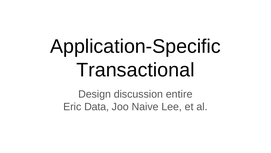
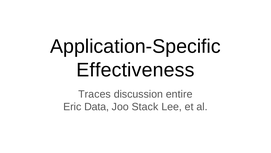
Transactional: Transactional -> Effectiveness (135, 70)
Design: Design -> Traces (95, 94)
Naive: Naive -> Stack (145, 106)
